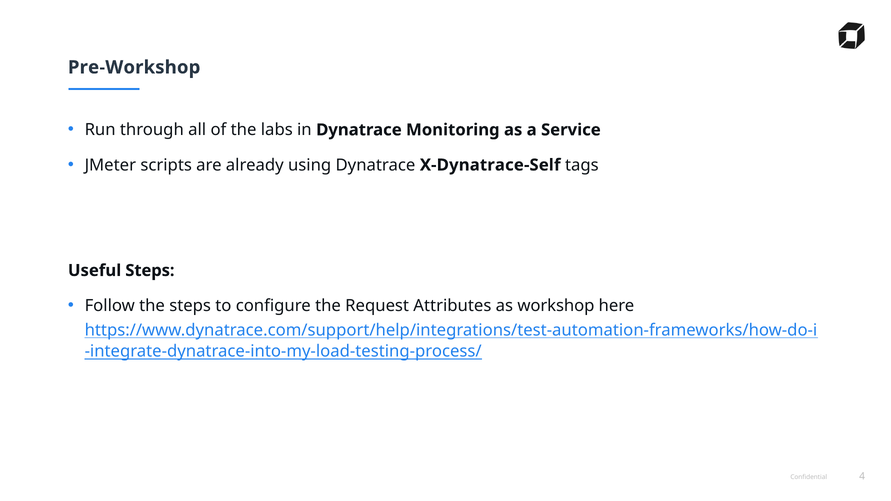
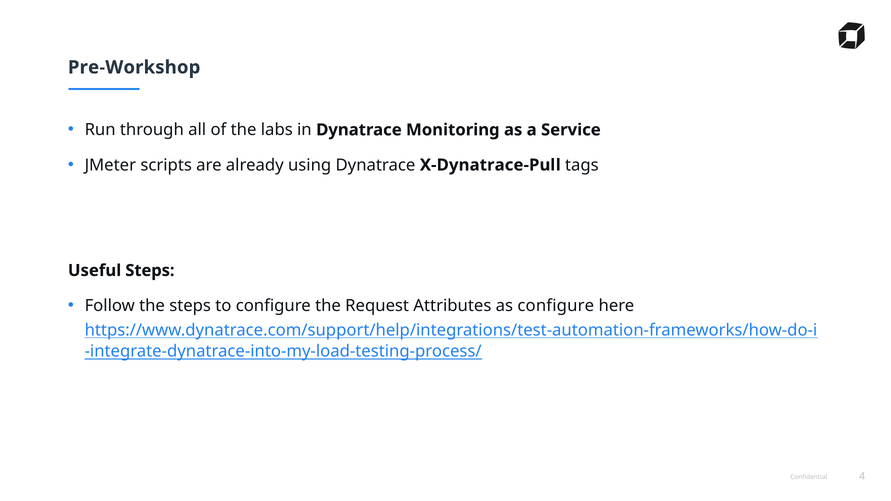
X-Dynatrace-Self: X-Dynatrace-Self -> X-Dynatrace-Pull (490, 165)
as workshop: workshop -> configure (556, 306)
